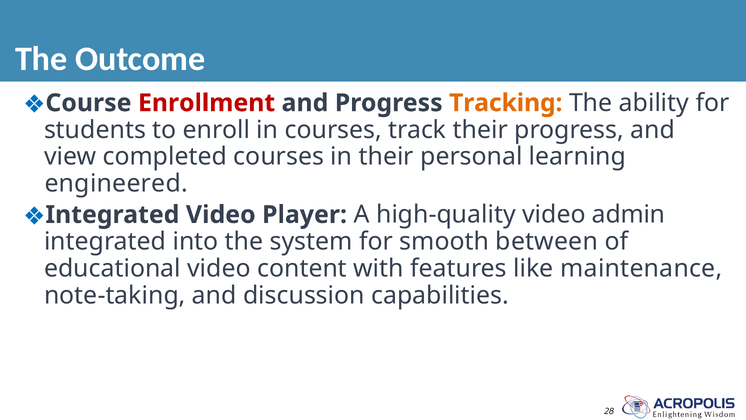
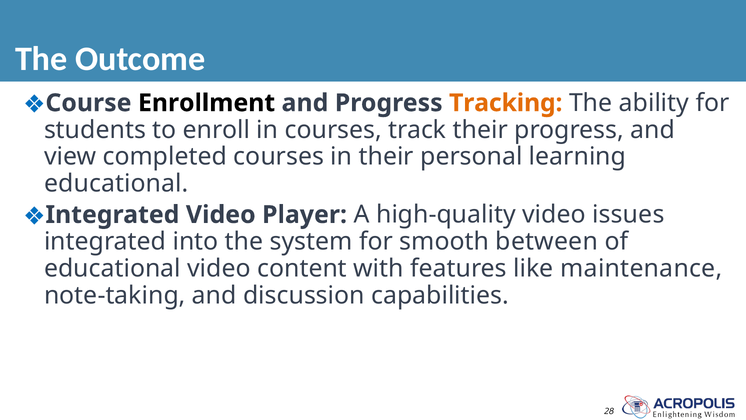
Enrollment colour: red -> black (207, 103)
engineered: engineered -> educational (116, 183)
admin: admin -> issues (628, 215)
